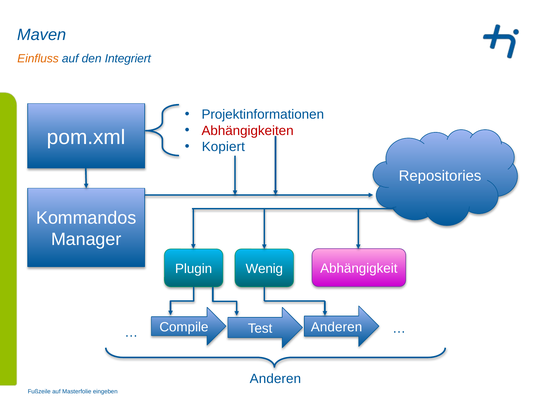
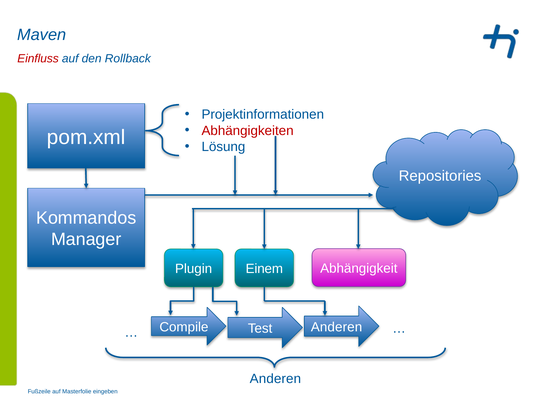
Einfluss colour: orange -> red (38, 59)
Integriert: Integriert -> Rollback (128, 59)
Kopiert: Kopiert -> Lösung (223, 147)
Wenig: Wenig -> Einem (264, 269)
